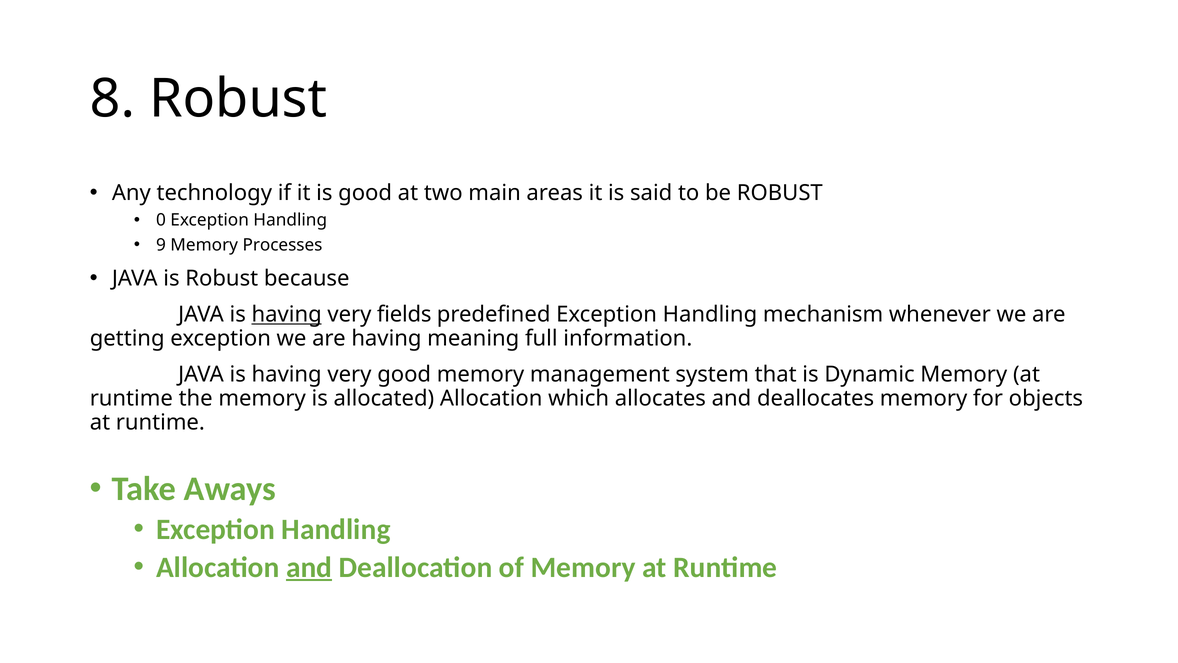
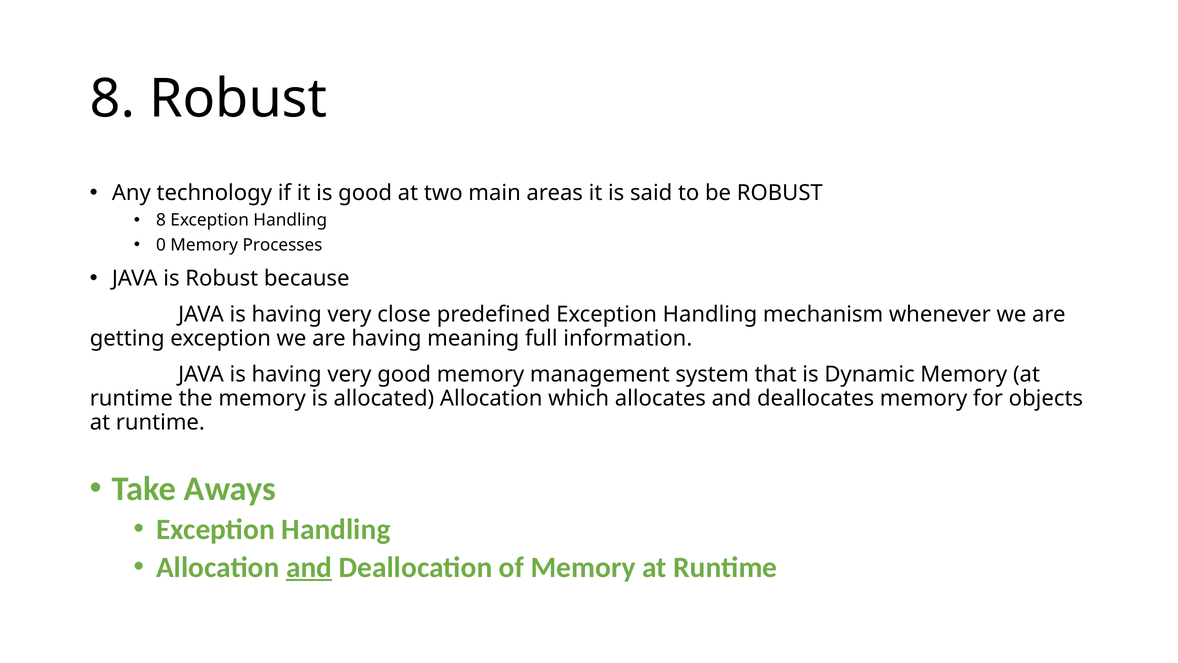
0: 0 -> 8 (161, 220)
9: 9 -> 0 (161, 245)
having underline: present -> none (287, 314)
fields: fields -> close (404, 314)
